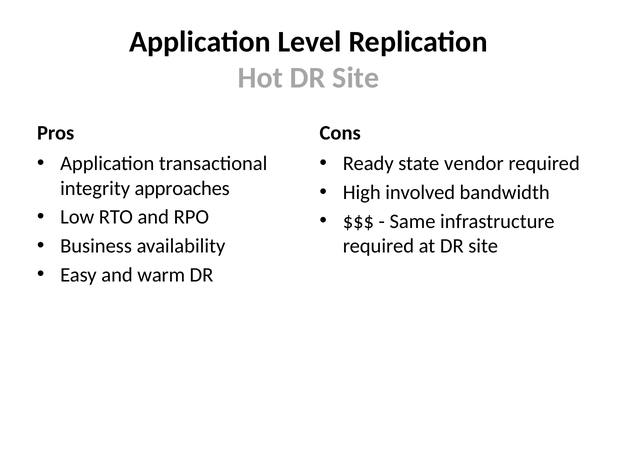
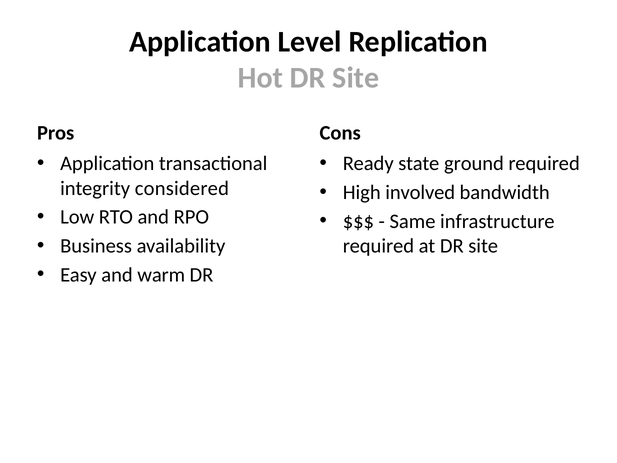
vendor: vendor -> ground (474, 164)
approaches: approaches -> considered (182, 188)
